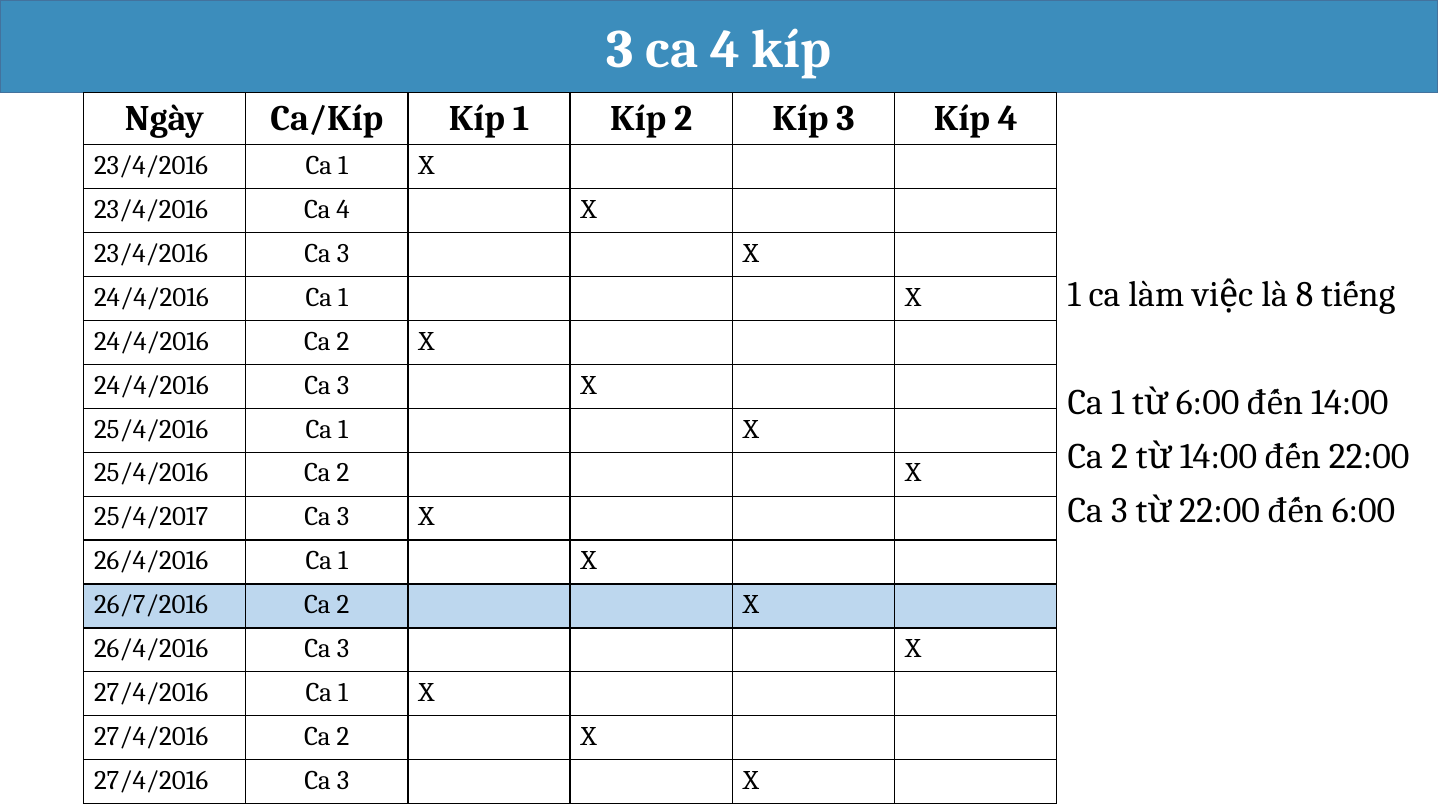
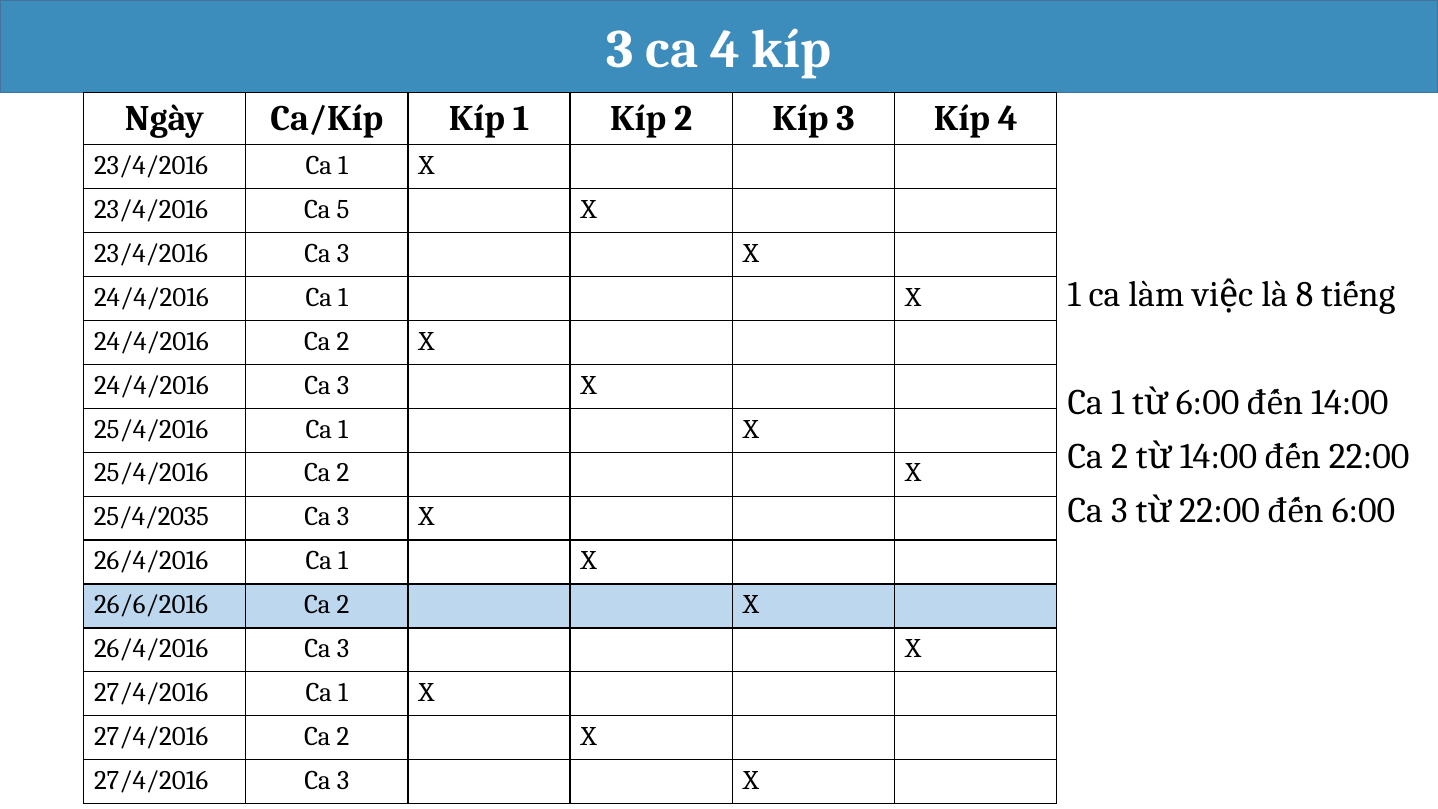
23/4/2016 Ca 4: 4 -> 5 (343, 210)
25/4/2017: 25/4/2017 -> 25/4/2035 (151, 517)
26/7/2016: 26/7/2016 -> 26/6/2016 (151, 605)
